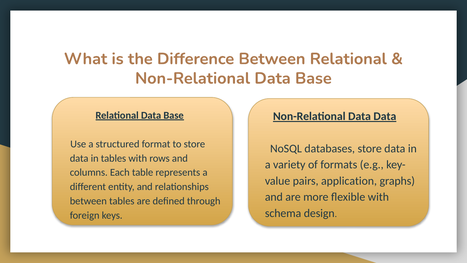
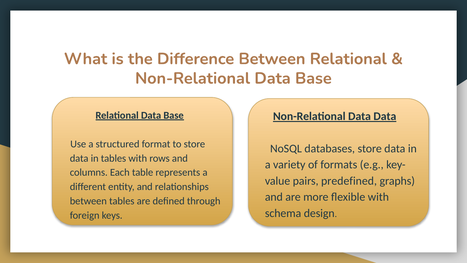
application: application -> predefined (349, 181)
